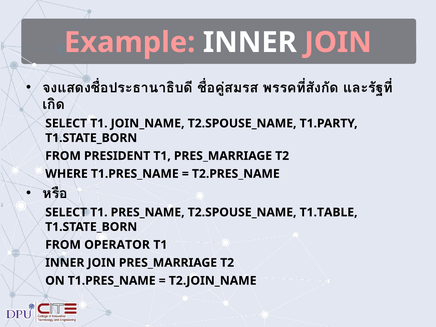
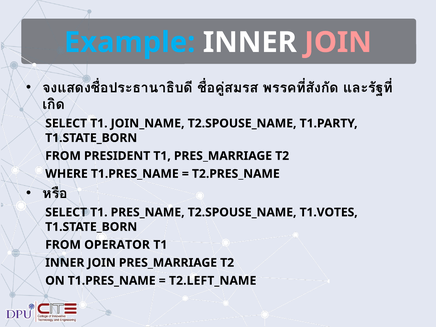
Example colour: pink -> light blue (130, 42)
T1.TABLE: T1.TABLE -> T1.VOTES (329, 212)
T2.JOIN_NAME: T2.JOIN_NAME -> T2.LEFT_NAME (213, 281)
